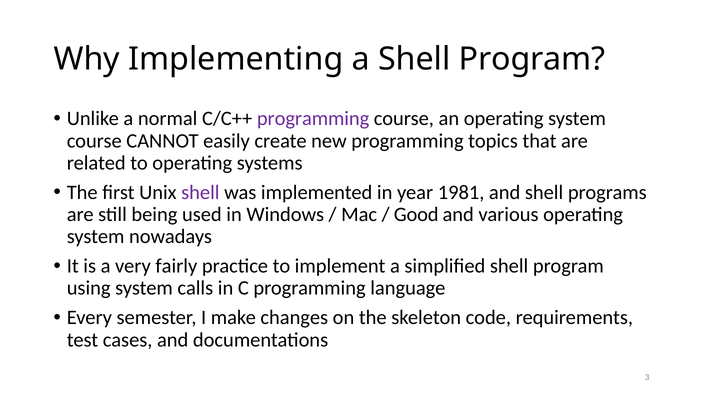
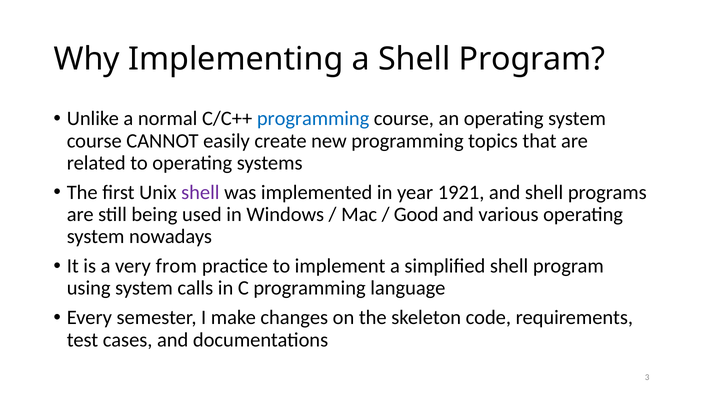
programming colour: purple -> blue (313, 119)
1981: 1981 -> 1921 (461, 193)
fairly: fairly -> from (176, 266)
